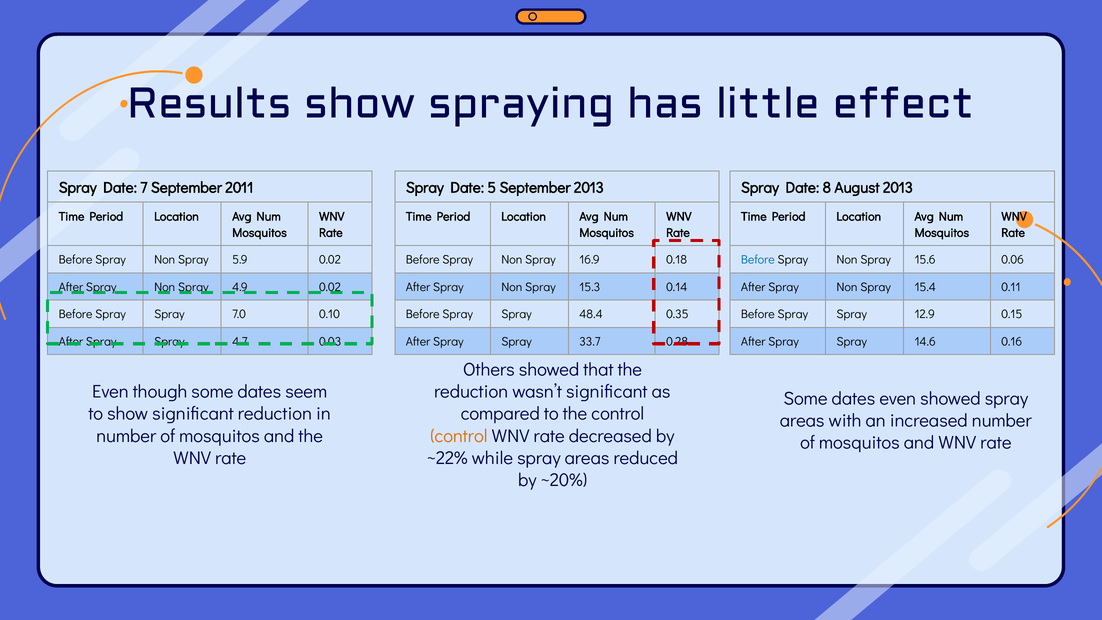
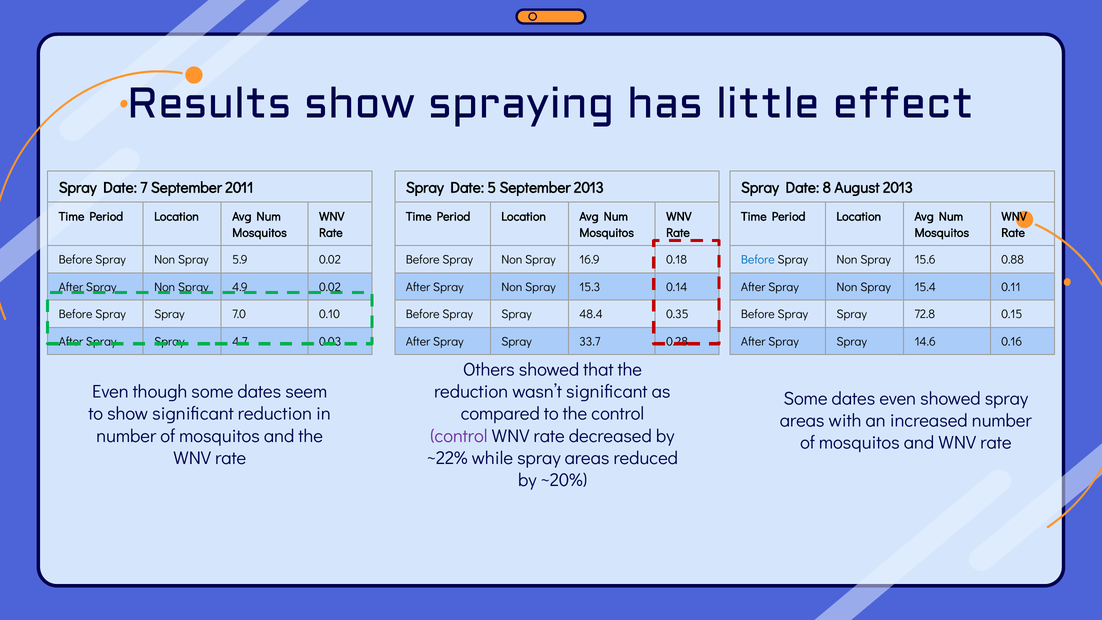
0.06: 0.06 -> 0.88 (1013, 260)
12.9: 12.9 -> 72.8 (925, 314)
control colour: orange -> purple (459, 436)
